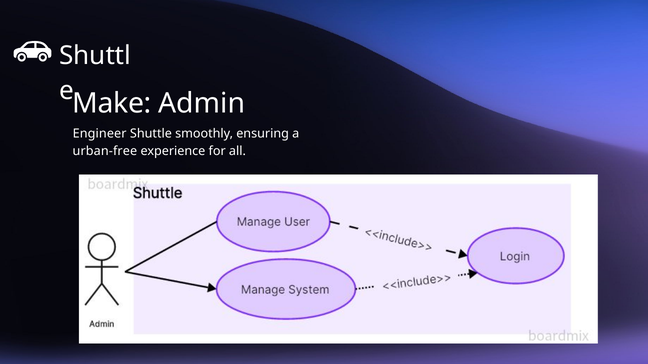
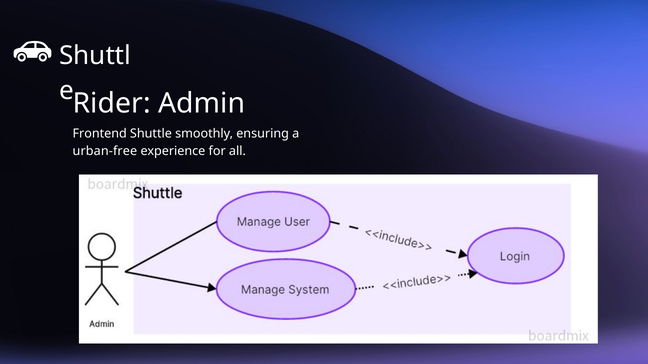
Make: Make -> Rider (112, 103)
Engineer: Engineer -> Frontend (100, 134)
